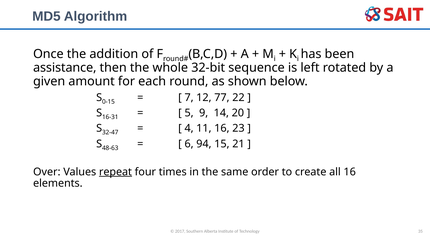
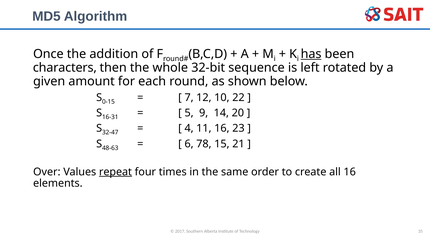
has underline: none -> present (311, 54)
assistance: assistance -> characters (65, 68)
77: 77 -> 10 (222, 97)
94: 94 -> 78 (204, 144)
